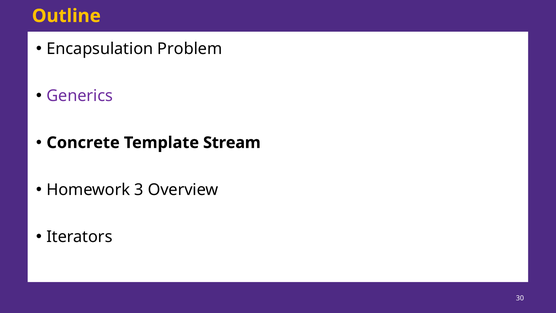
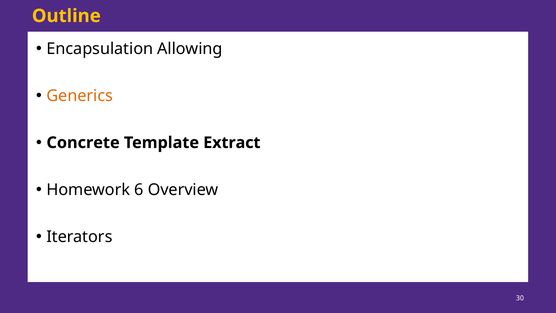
Problem: Problem -> Allowing (190, 49)
Generics colour: purple -> orange (80, 96)
Stream: Stream -> Extract (232, 143)
3: 3 -> 6 (139, 190)
